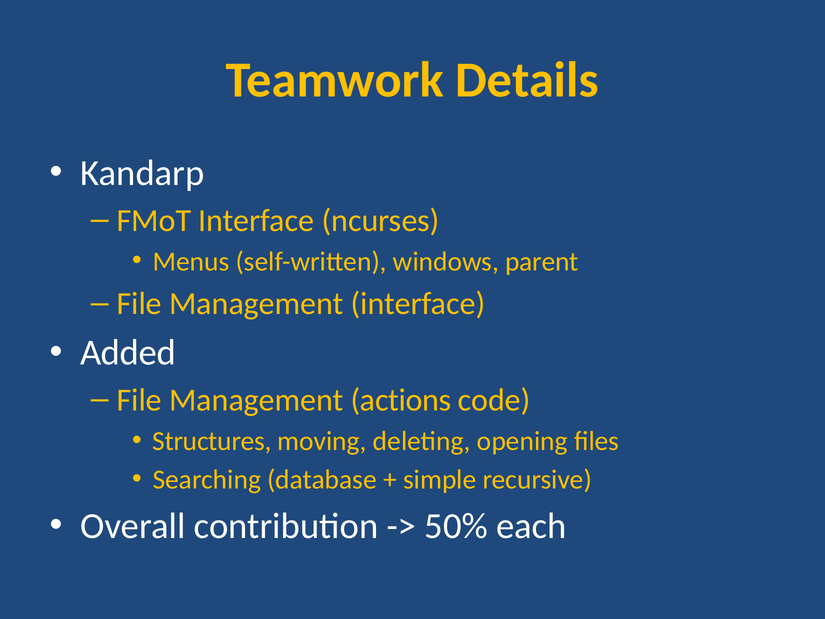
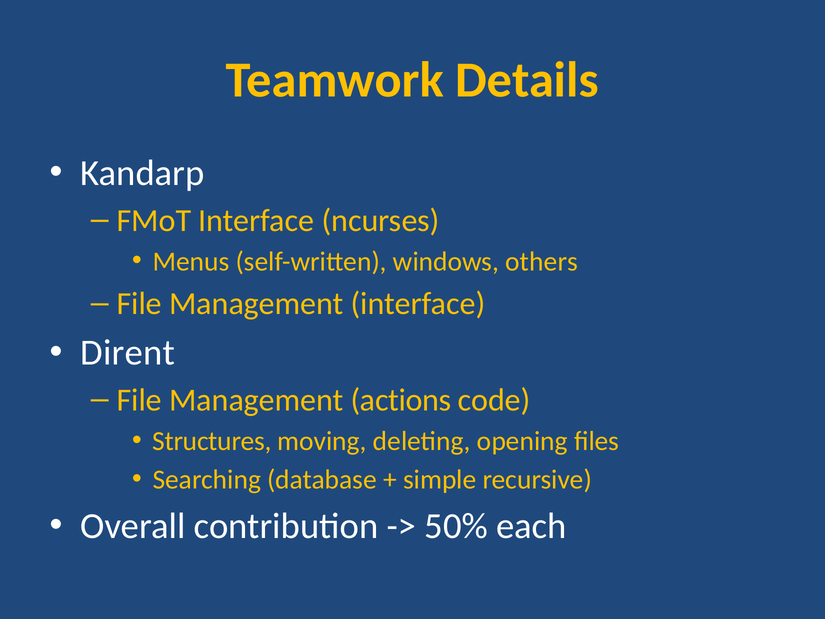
parent: parent -> others (542, 261)
Added: Added -> Dirent (128, 353)
